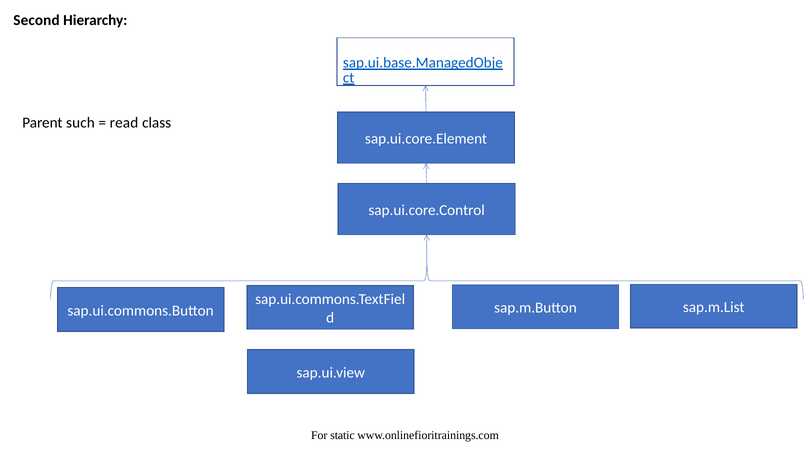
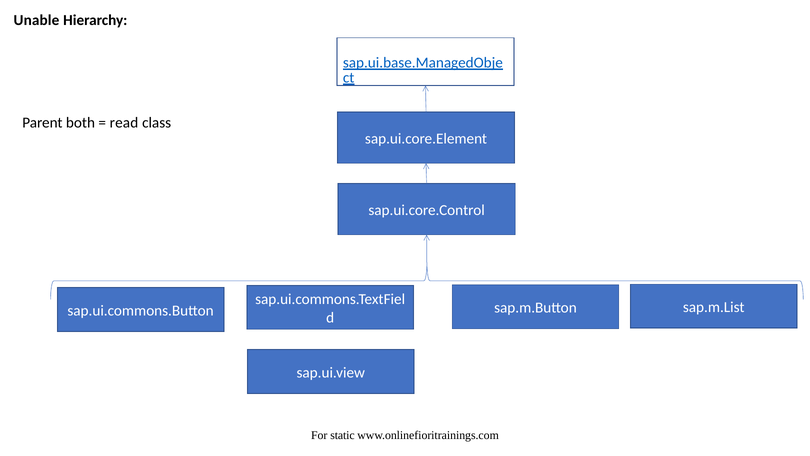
Second: Second -> Unable (36, 20)
such: such -> both (81, 123)
